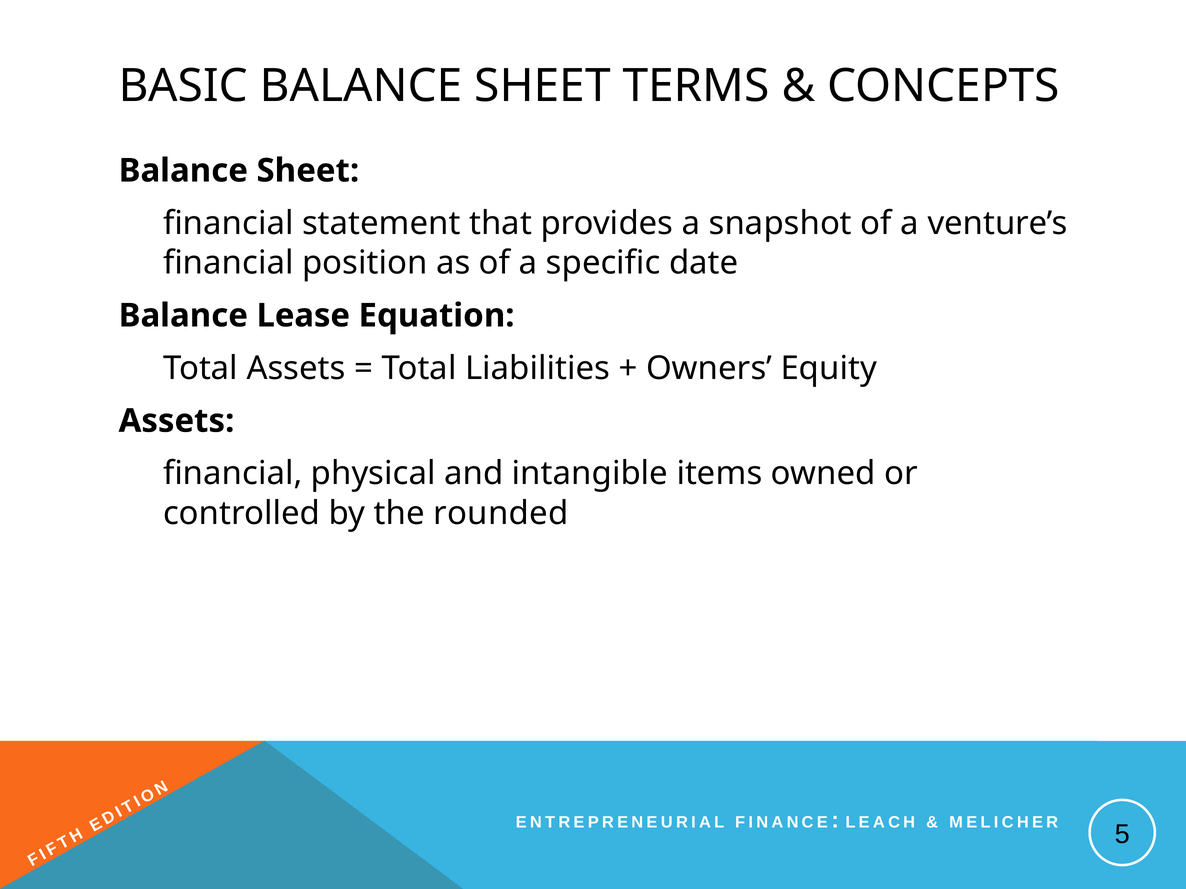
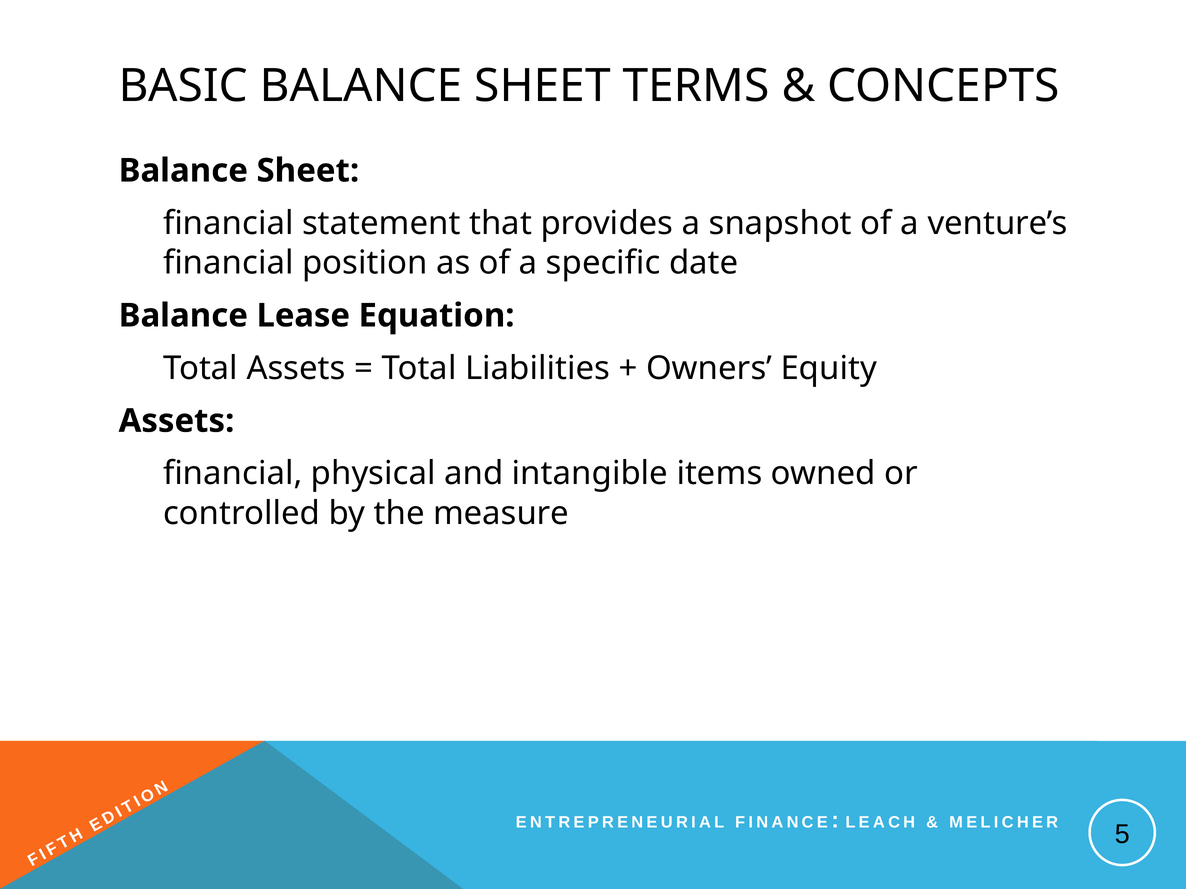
rounded: rounded -> measure (501, 513)
